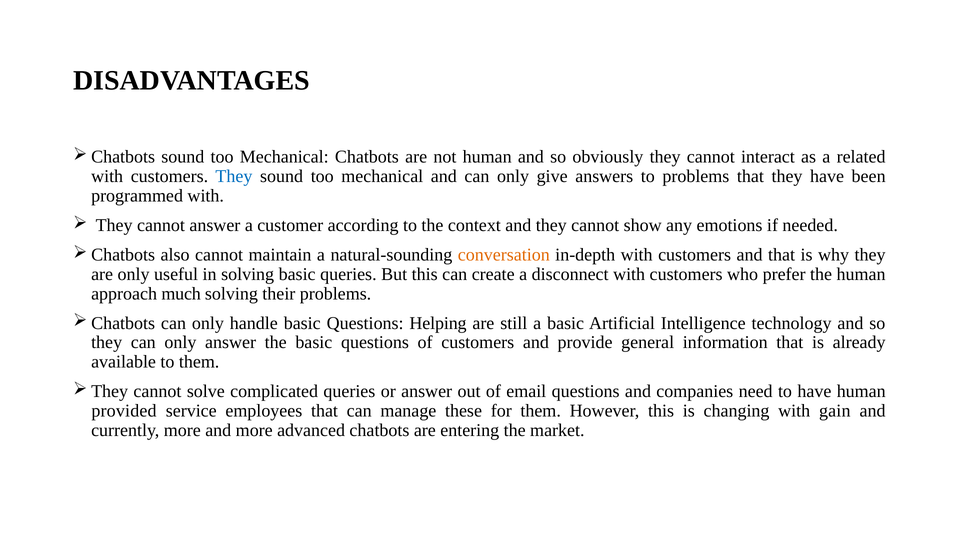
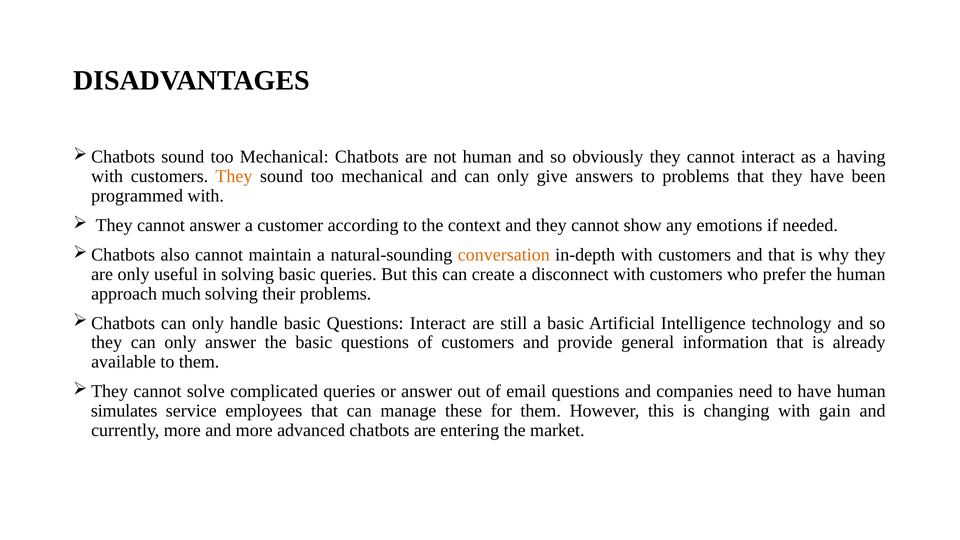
related: related -> having (861, 157)
They colour: blue -> orange (234, 176)
Questions Helping: Helping -> Interact (438, 323)
provided: provided -> simulates (124, 411)
